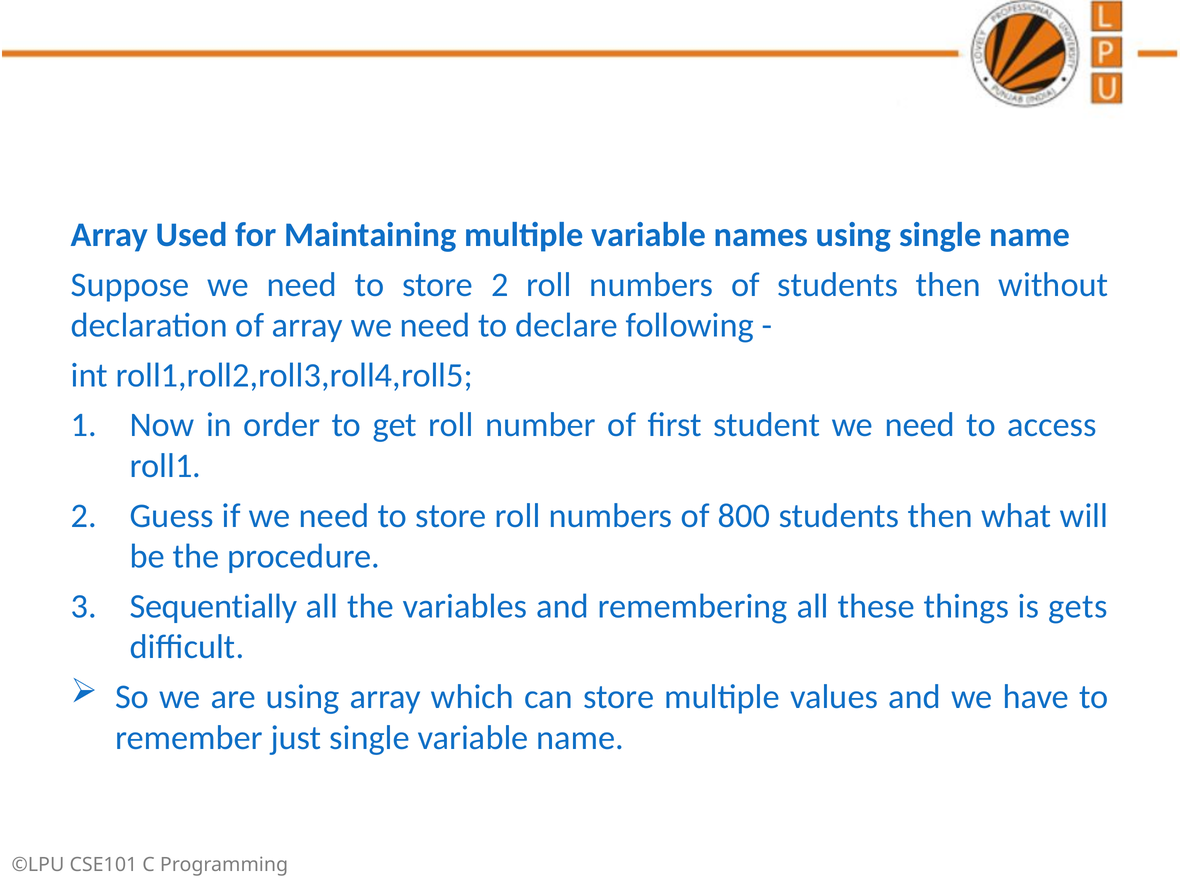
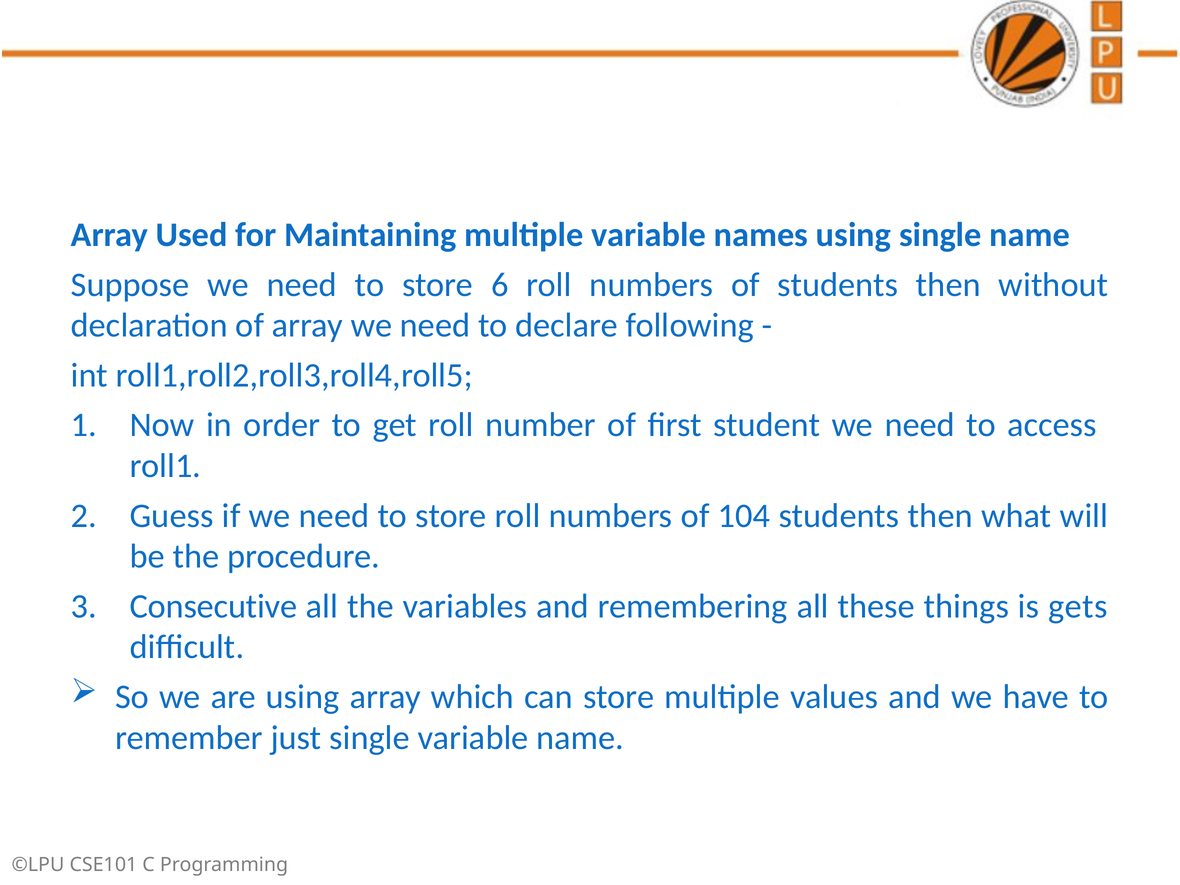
store 2: 2 -> 6 (500, 285)
800: 800 -> 104 (744, 516)
Sequentially: Sequentially -> Consecutive (214, 606)
